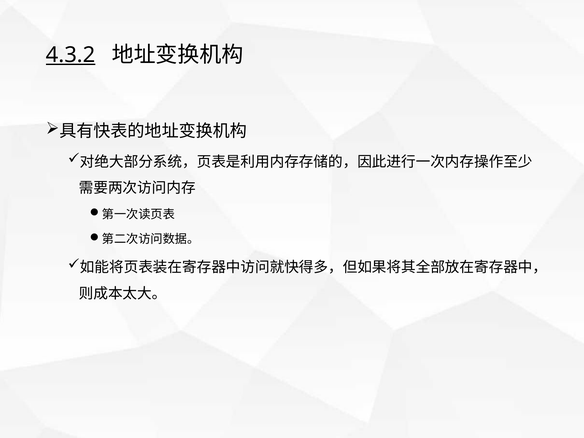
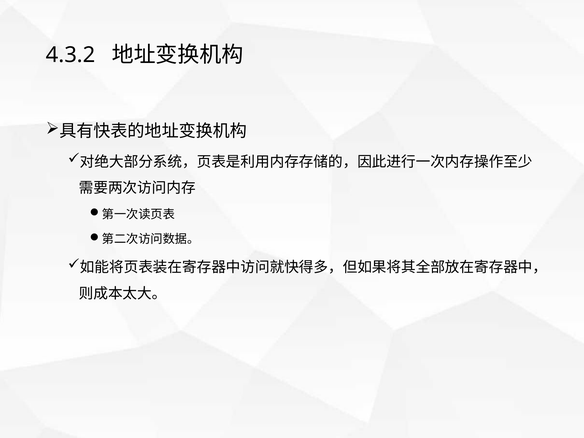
4.3.2 underline: present -> none (71, 55)
